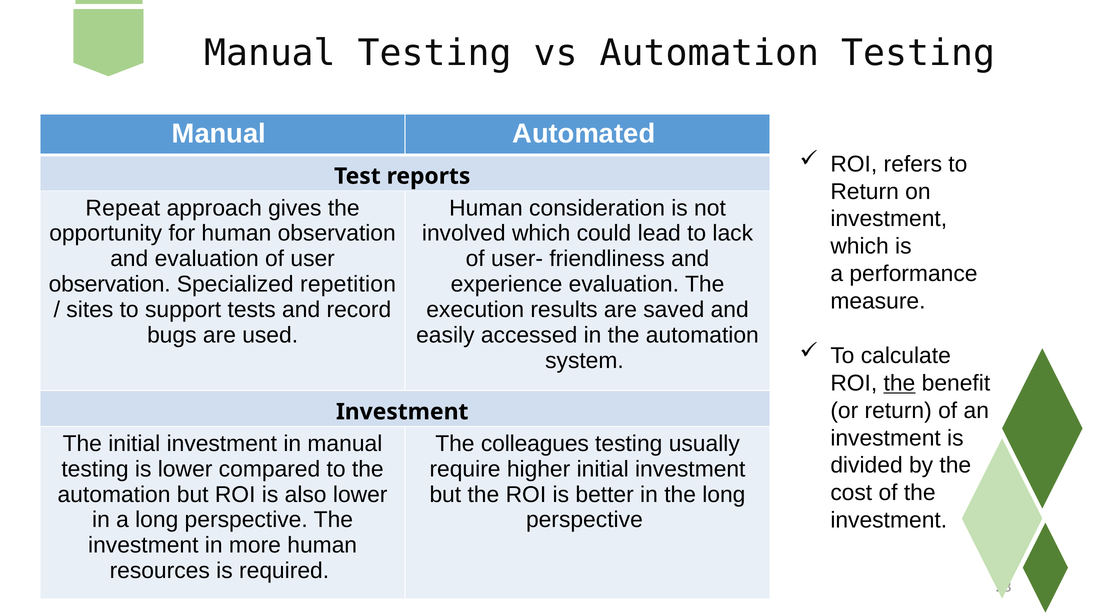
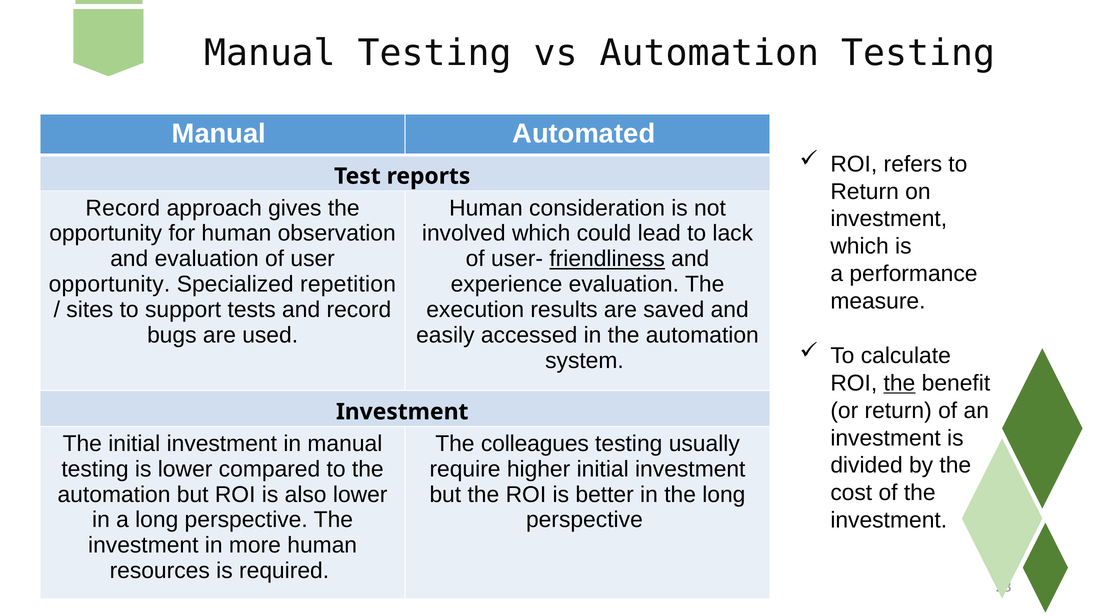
Repeat: Repeat -> Record (123, 208)
friendliness underline: none -> present (607, 259)
observation: observation -> opportunity (109, 284)
